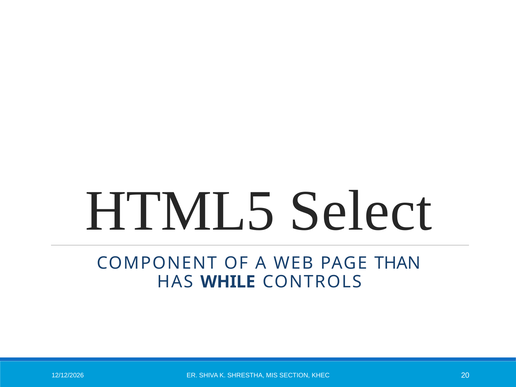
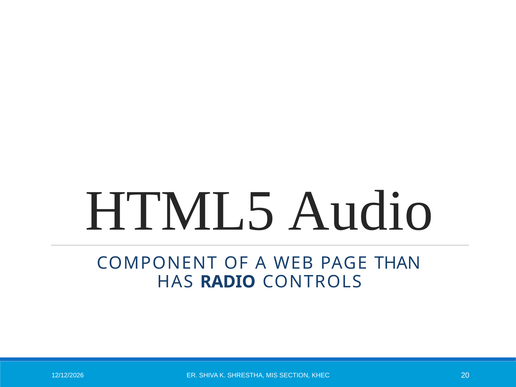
Select: Select -> Audio (361, 211)
WHILE: WHILE -> RADIO (228, 282)
